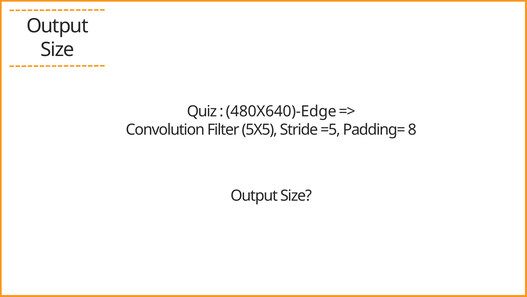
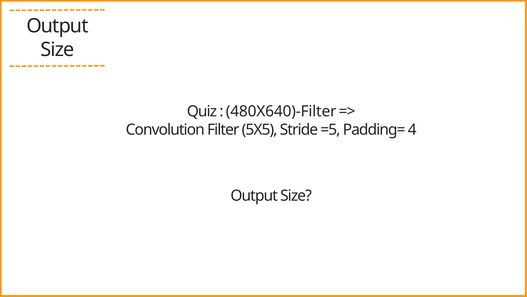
480X640)-Edge: 480X640)-Edge -> 480X640)-Filter (281, 111)
8: 8 -> 4 (412, 130)
